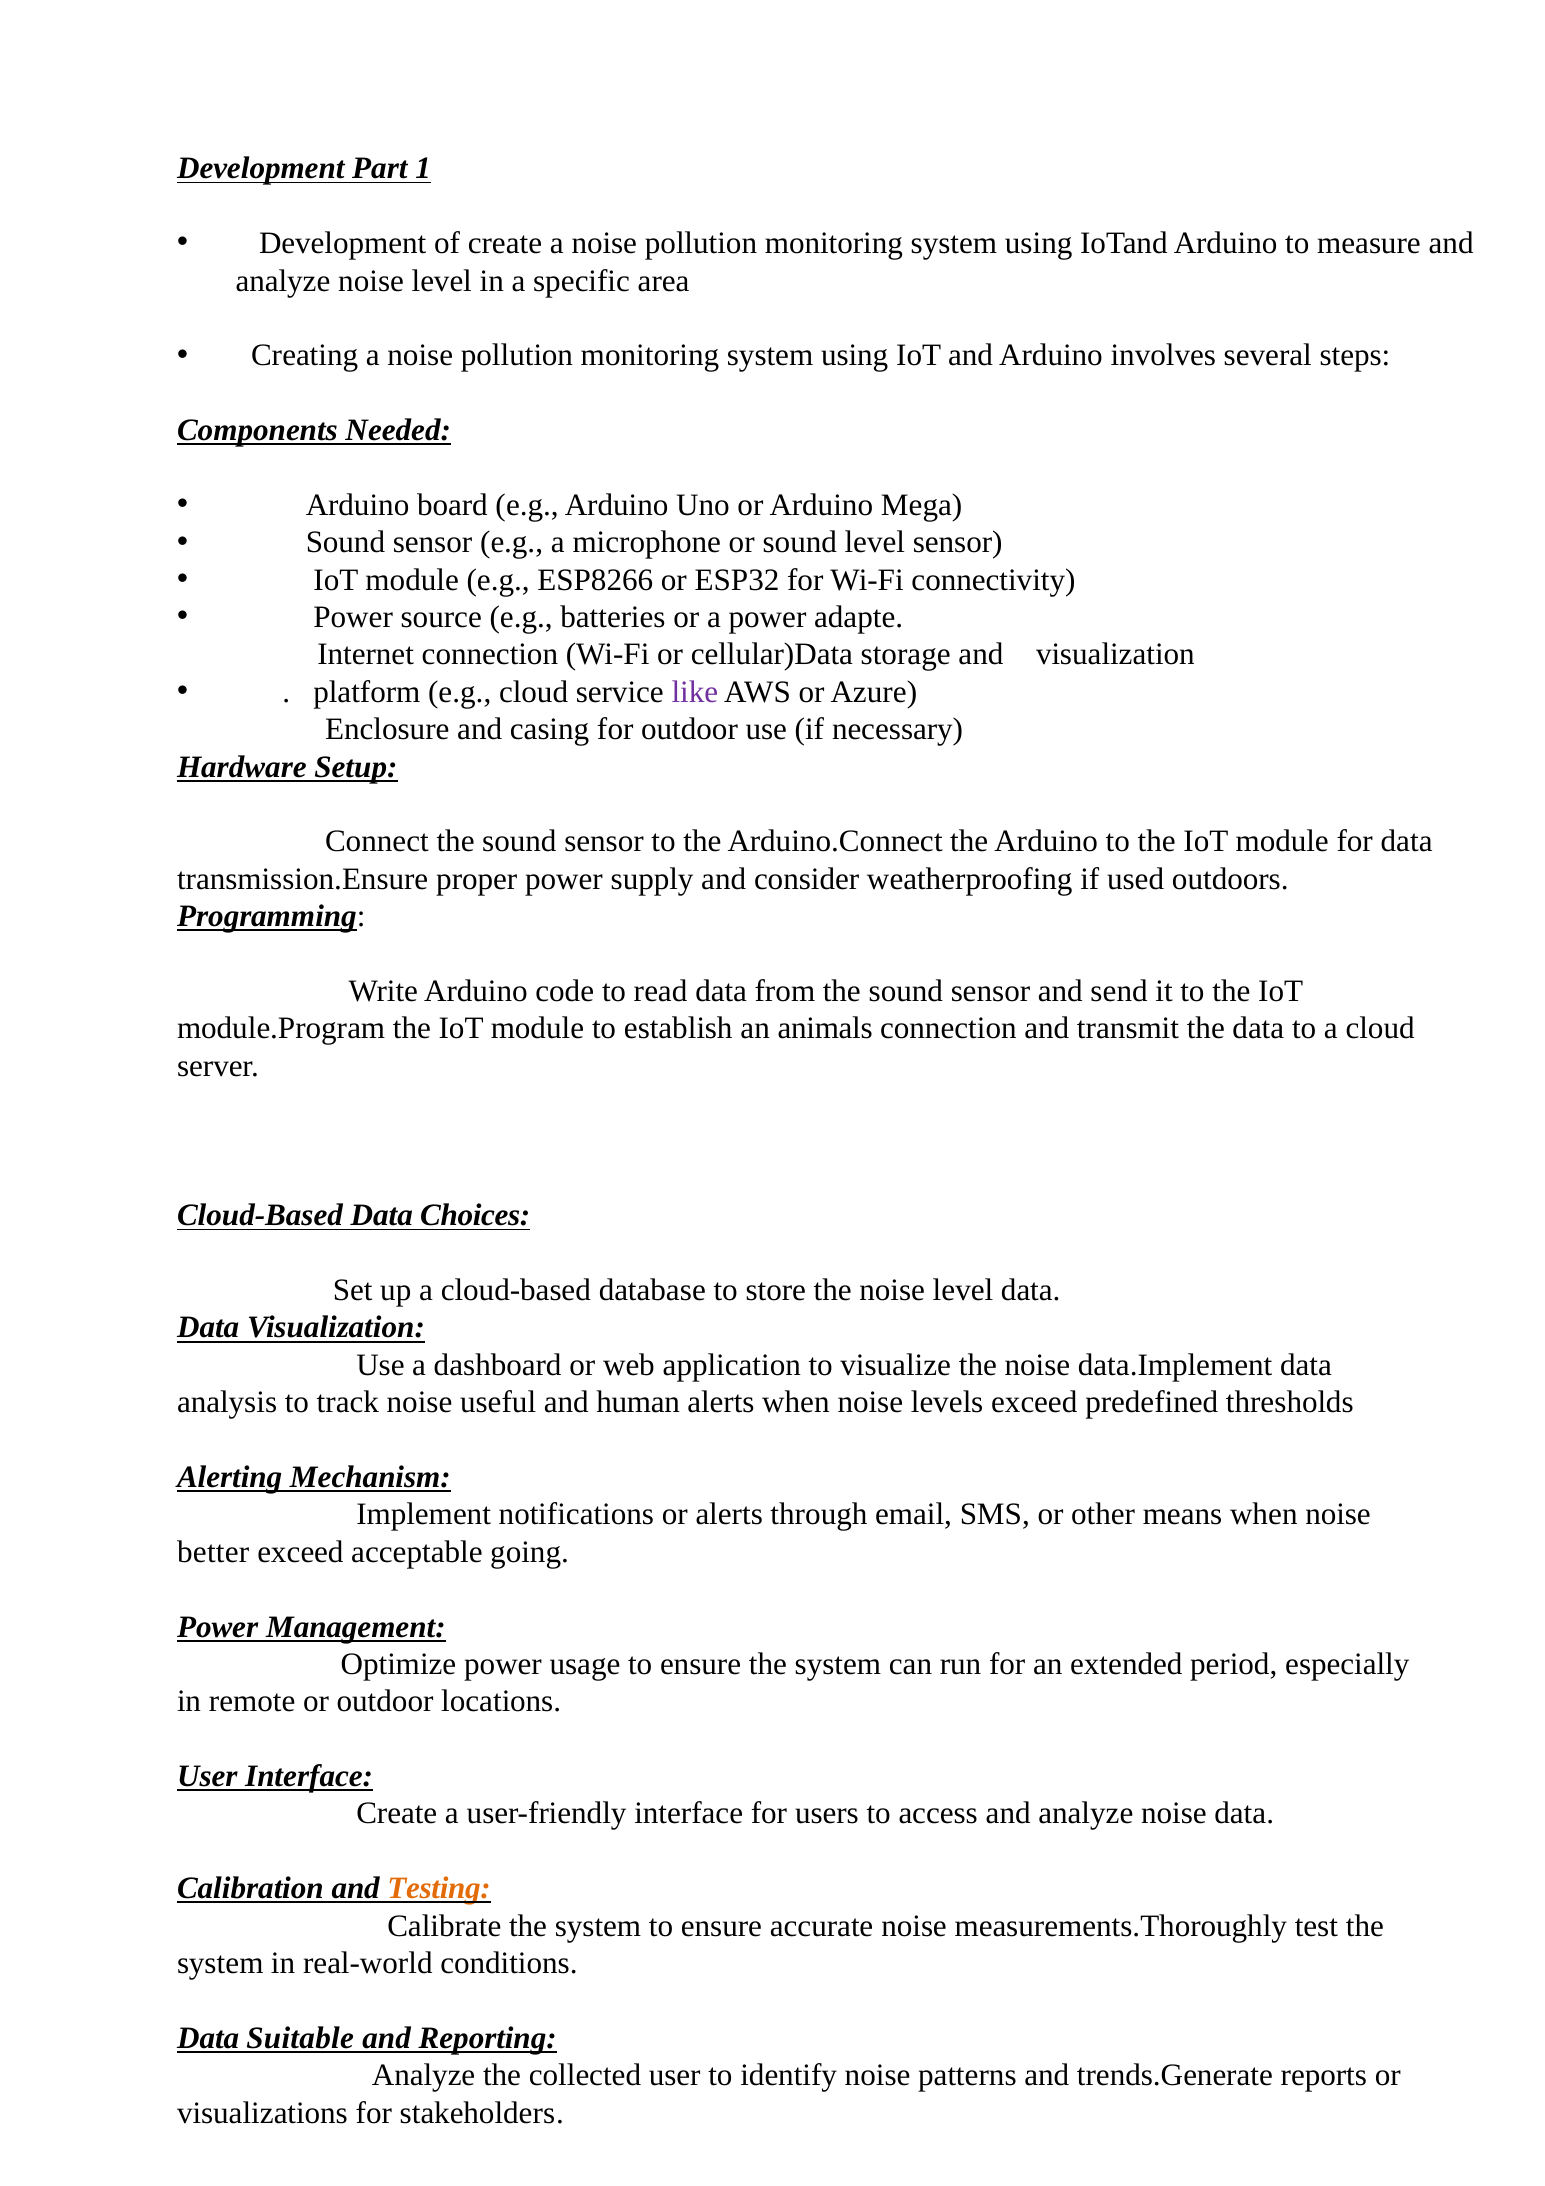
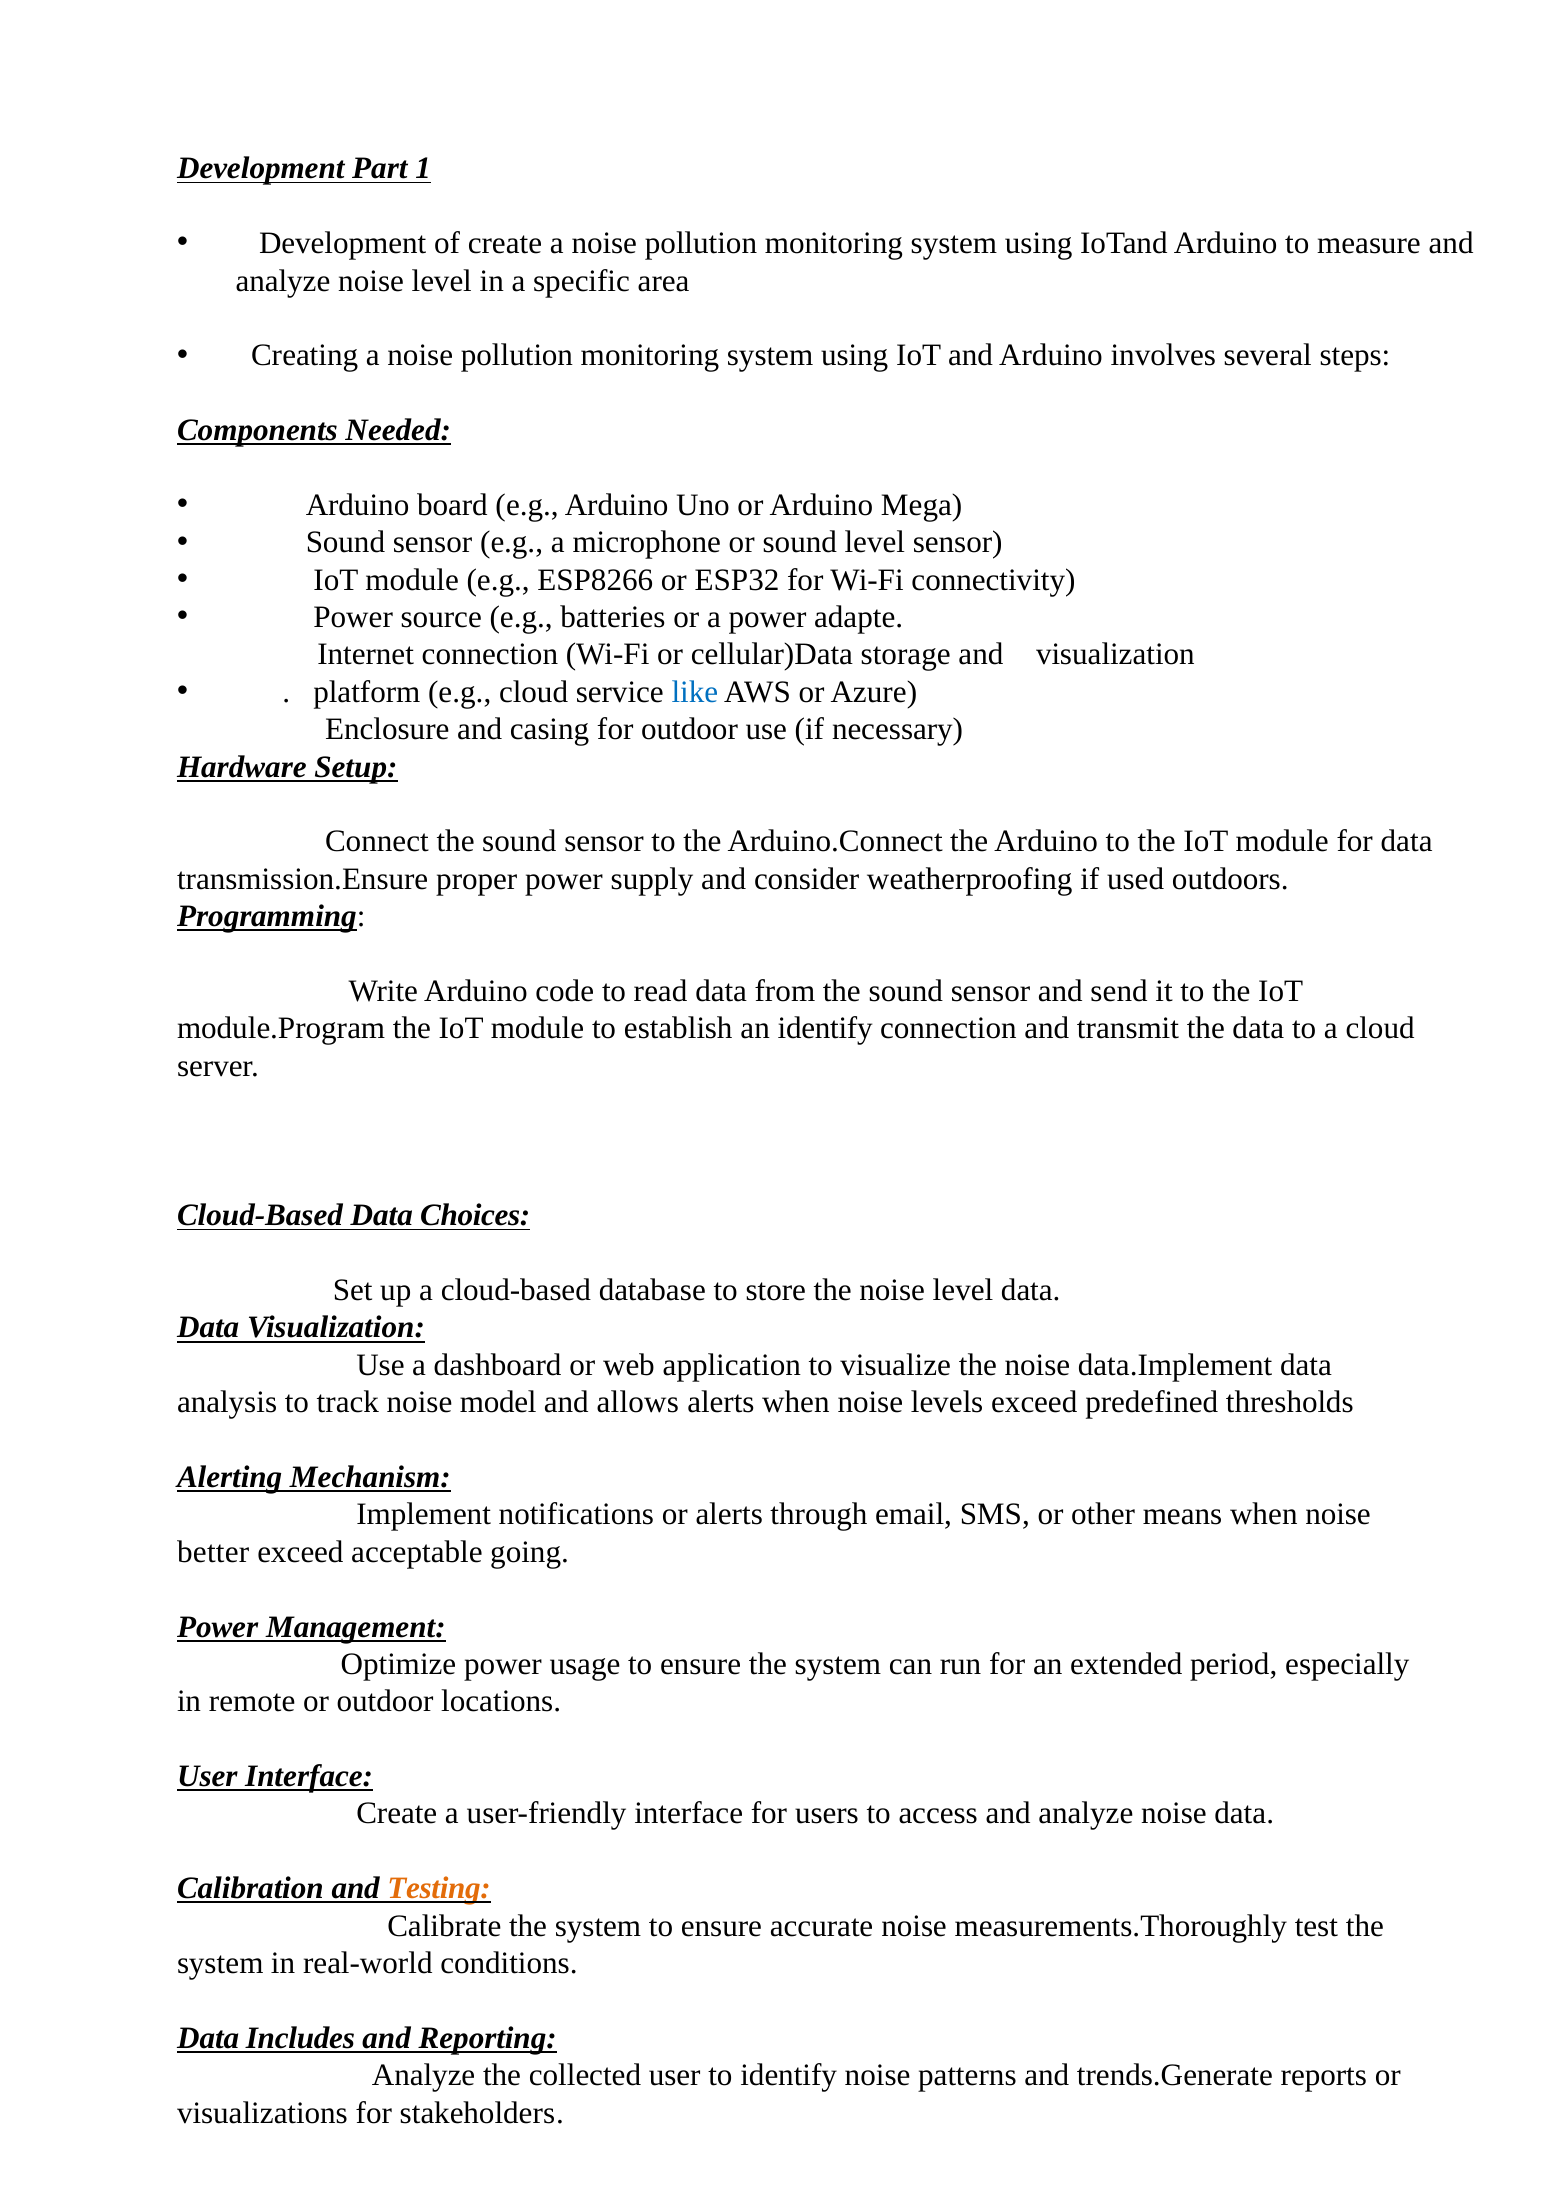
like colour: purple -> blue (695, 692)
an animals: animals -> identify (825, 1029)
useful: useful -> model (498, 1403)
human: human -> allows (638, 1403)
Suitable: Suitable -> Includes (300, 2038)
